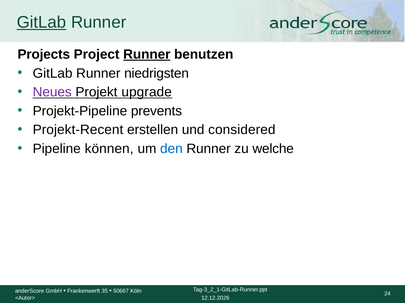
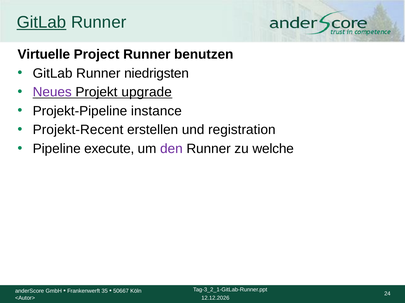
Projects: Projects -> Virtuelle (44, 55)
Runner underline: present -> none (147, 55)
prevents: prevents -> instance (156, 111)
considered: considered -> registration (242, 130)
können: können -> execute (109, 149)
den colour: blue -> purple (171, 149)
